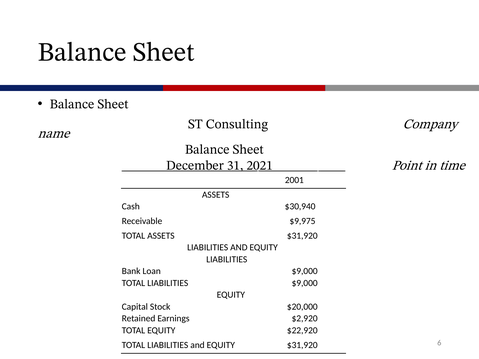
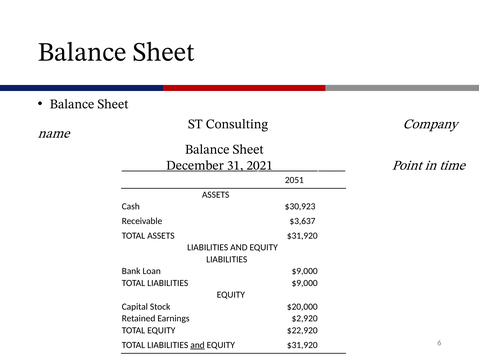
2001: 2001 -> 2051 (294, 180)
$30,940: $30,940 -> $30,923 (300, 207)
$9,975: $9,975 -> $3,637 (302, 221)
and underline: none -> present (198, 345)
